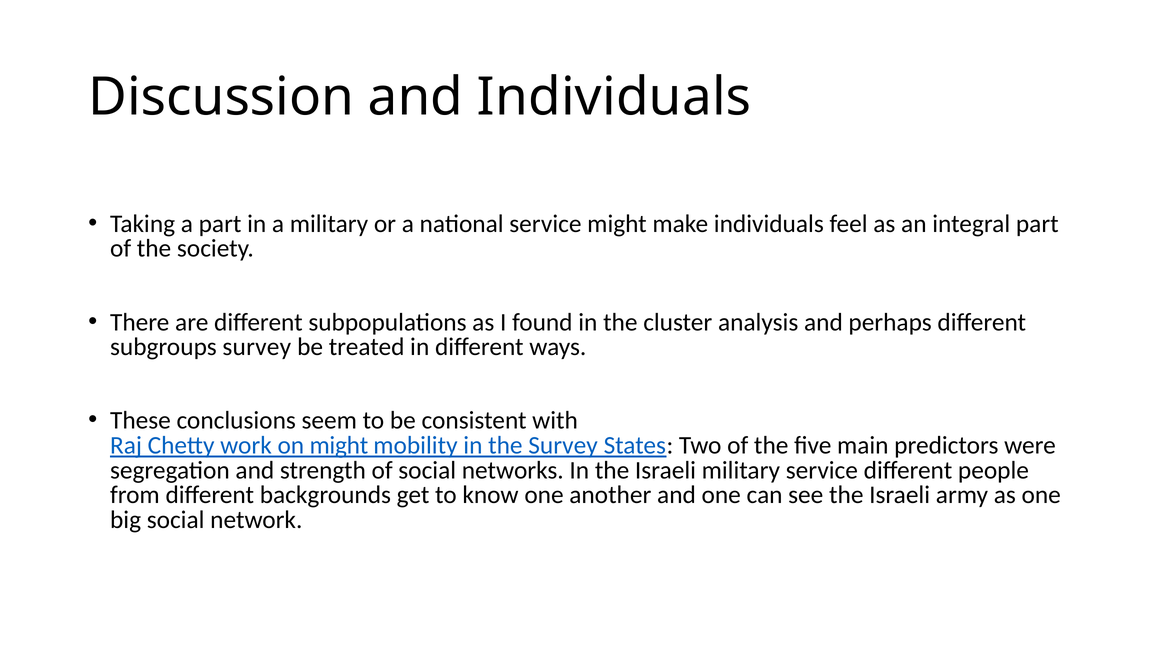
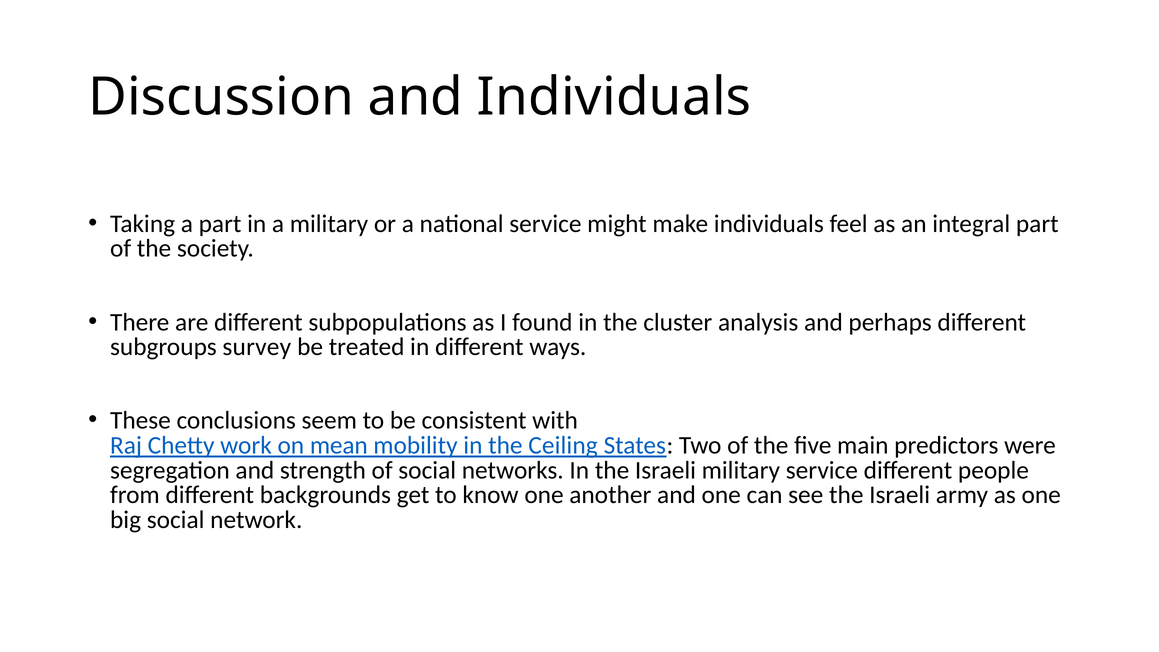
on might: might -> mean (339, 446)
the Survey: Survey -> Ceiling (563, 446)
